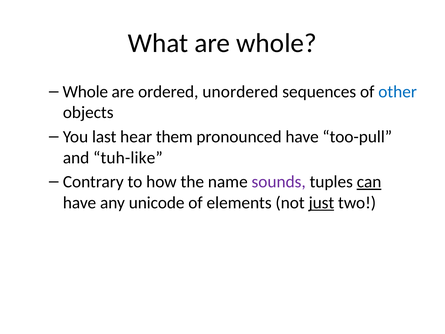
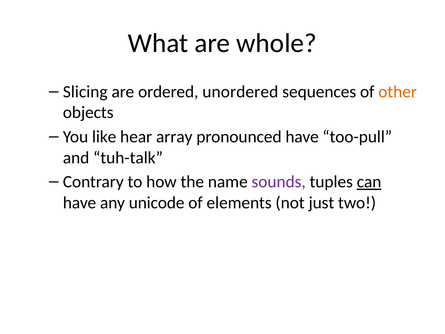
Whole: Whole -> Slicing (85, 92)
other colour: blue -> orange (398, 92)
last: last -> like (104, 137)
them: them -> array (174, 137)
tuh-like: tuh-like -> tuh-talk (128, 158)
just underline: present -> none (321, 203)
